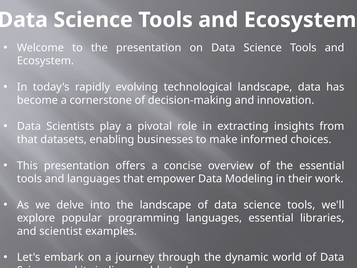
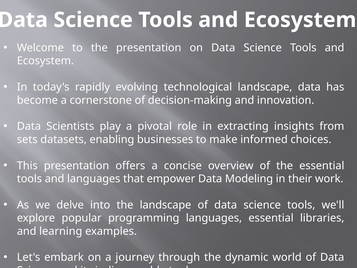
that: that -> sets (27, 139)
scientist: scientist -> learning (61, 231)
